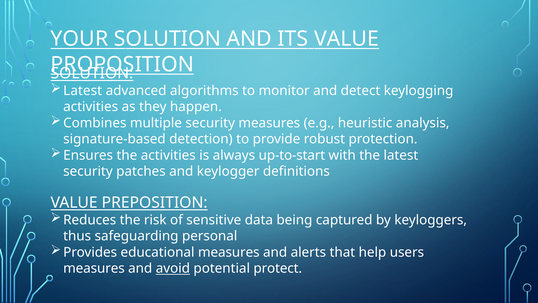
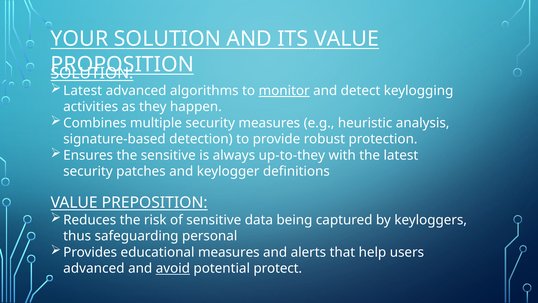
monitor underline: none -> present (284, 91)
the activities: activities -> sensitive (168, 155)
up-to-start: up-to-start -> up-to-they (292, 155)
measures: measures -> advanced (94, 268)
